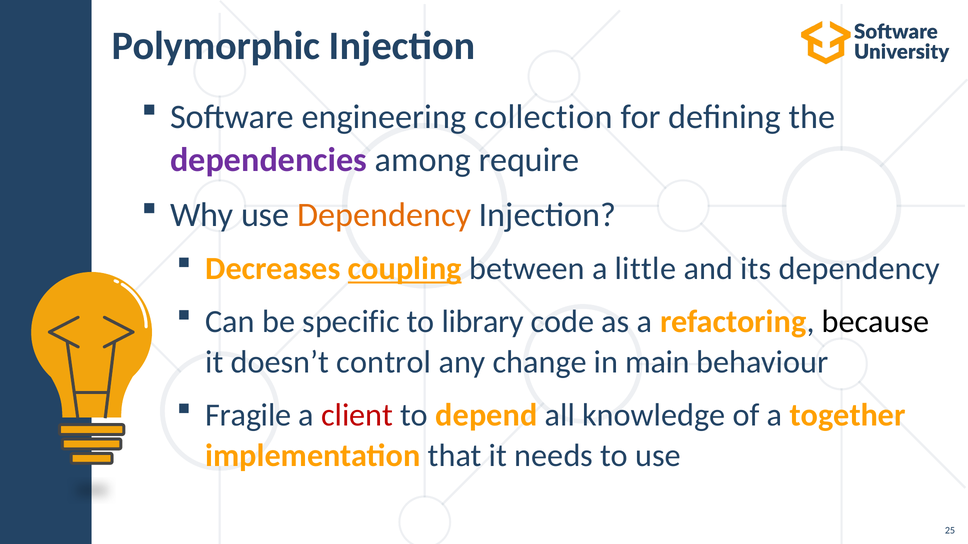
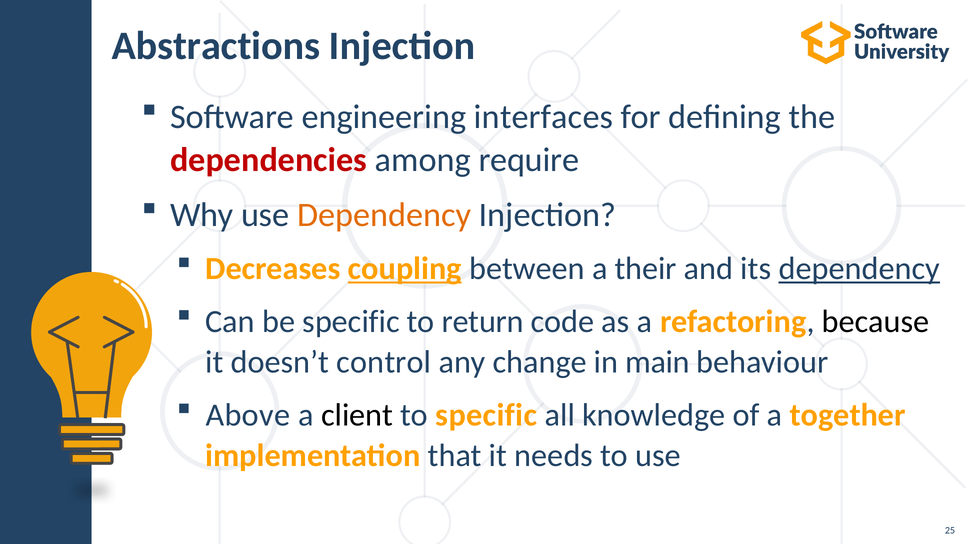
Polymorphic: Polymorphic -> Abstractions (216, 46)
collection: collection -> interfaces (544, 117)
dependencies colour: purple -> red (269, 160)
little: little -> their (646, 269)
dependency underline: none -> present (859, 269)
library: library -> return (483, 322)
Fragile: Fragile -> Above (248, 415)
client colour: red -> black (357, 415)
to depend: depend -> specific (486, 415)
